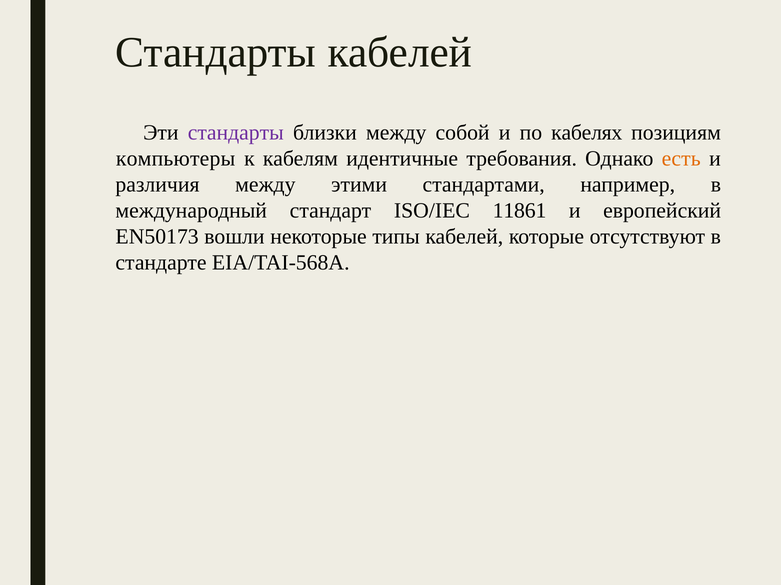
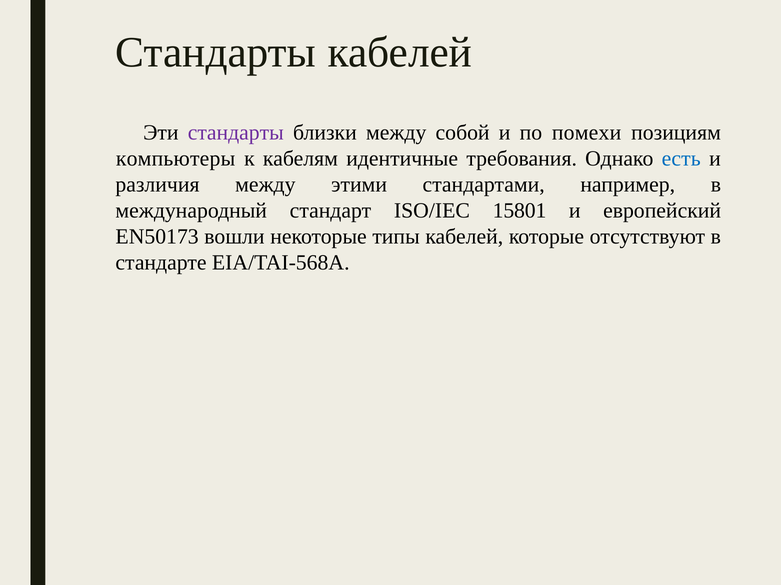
кабелях: кабелях -> помехи (587, 133)
есть colour: orange -> blue (681, 159)
11861: 11861 -> 15801 (520, 211)
